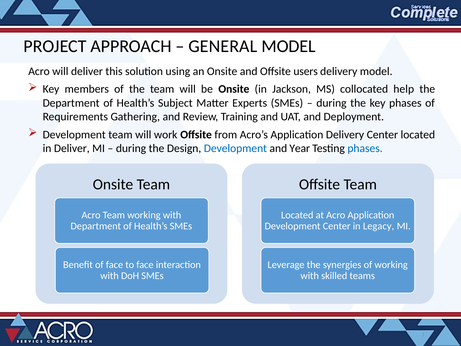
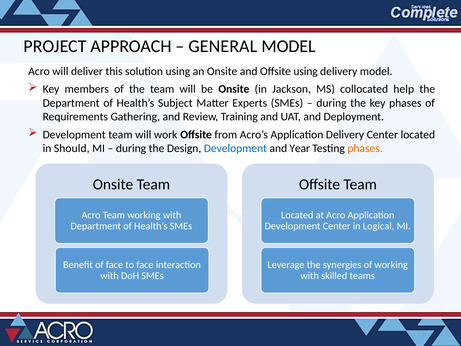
Offsite users: users -> using (306, 71)
in Deliver: Deliver -> Should (72, 148)
phases colour: blue -> orange (365, 148)
Legacy: Legacy -> Logical (379, 226)
